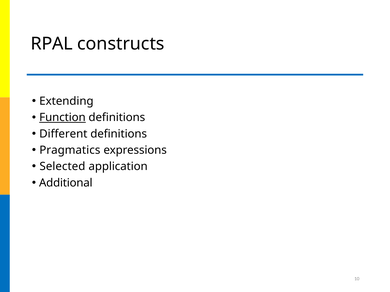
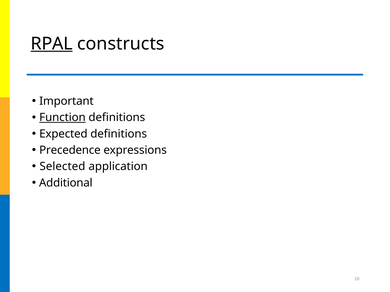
RPAL underline: none -> present (52, 44)
Extending: Extending -> Important (66, 101)
Different: Different -> Expected (63, 134)
Pragmatics: Pragmatics -> Precedence (70, 150)
